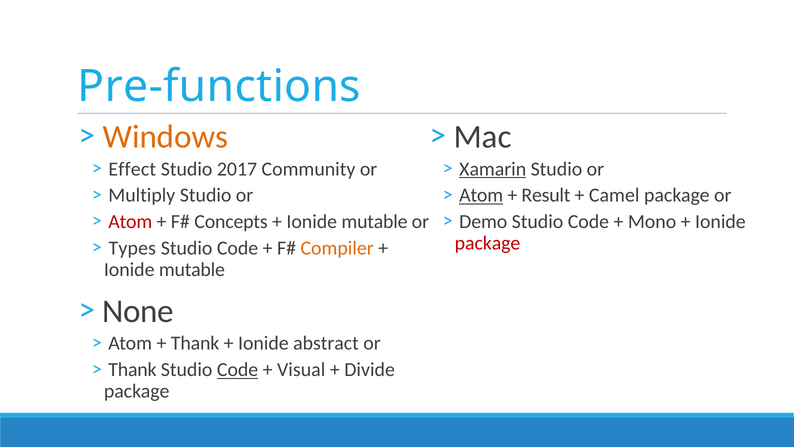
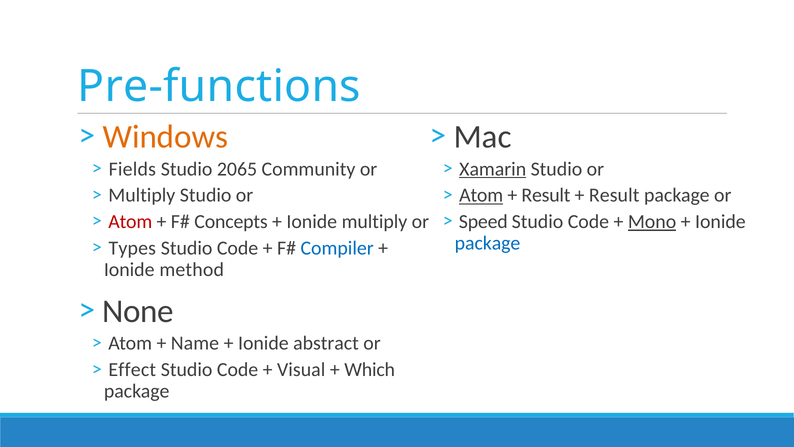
Effect: Effect -> Fields (132, 169)
2017: 2017 -> 2065 (237, 169)
Camel: Camel -> Result (614, 195)
mutable: mutable -> multiply (374, 222)
Demo: Demo -> Speed (483, 222)
Mono underline: none -> present (652, 222)
package colour: red -> blue (488, 243)
Compiler colour: orange -> blue (337, 248)
mutable: mutable -> method (192, 269)
Thank: Thank -> Name (195, 343)
Thank: Thank -> Effect (132, 370)
Code underline: present -> none (238, 370)
Divide: Divide -> Which (370, 370)
